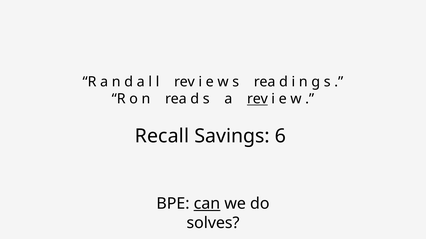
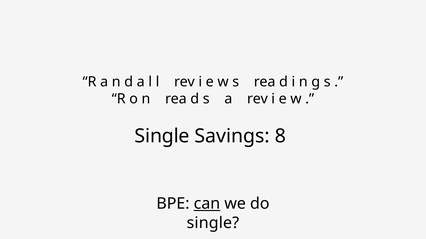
rev underline: present -> none (257, 99)
Recall: Recall -> Single (162, 136)
6: 6 -> 8 (280, 136)
solves: solves -> single (213, 223)
